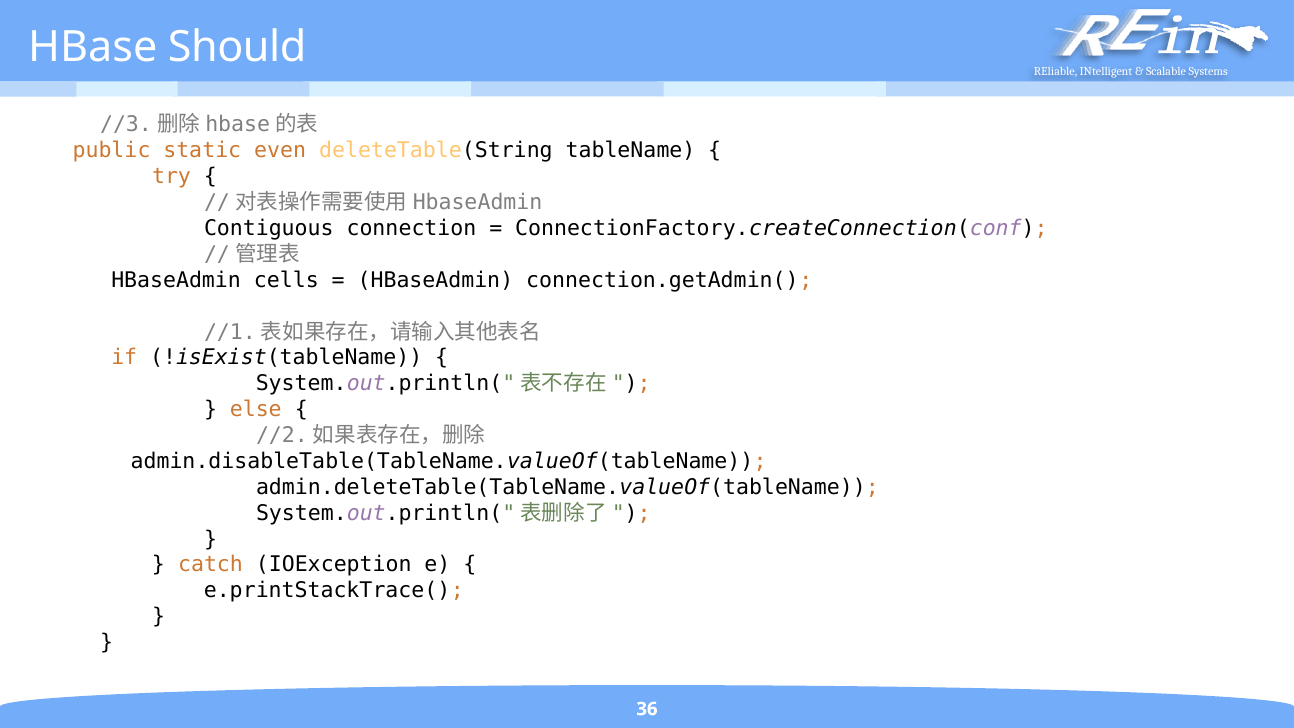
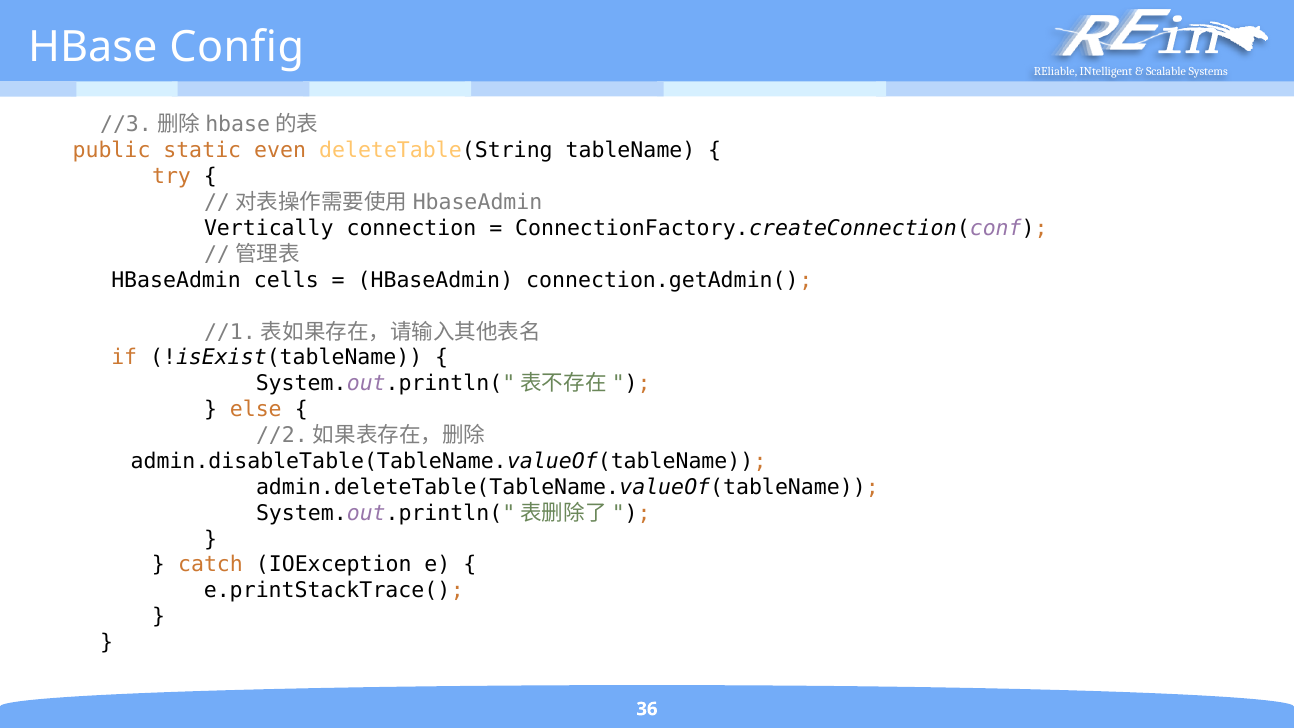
Should: Should -> Config (237, 47)
Contiguous: Contiguous -> Vertically (269, 228)
